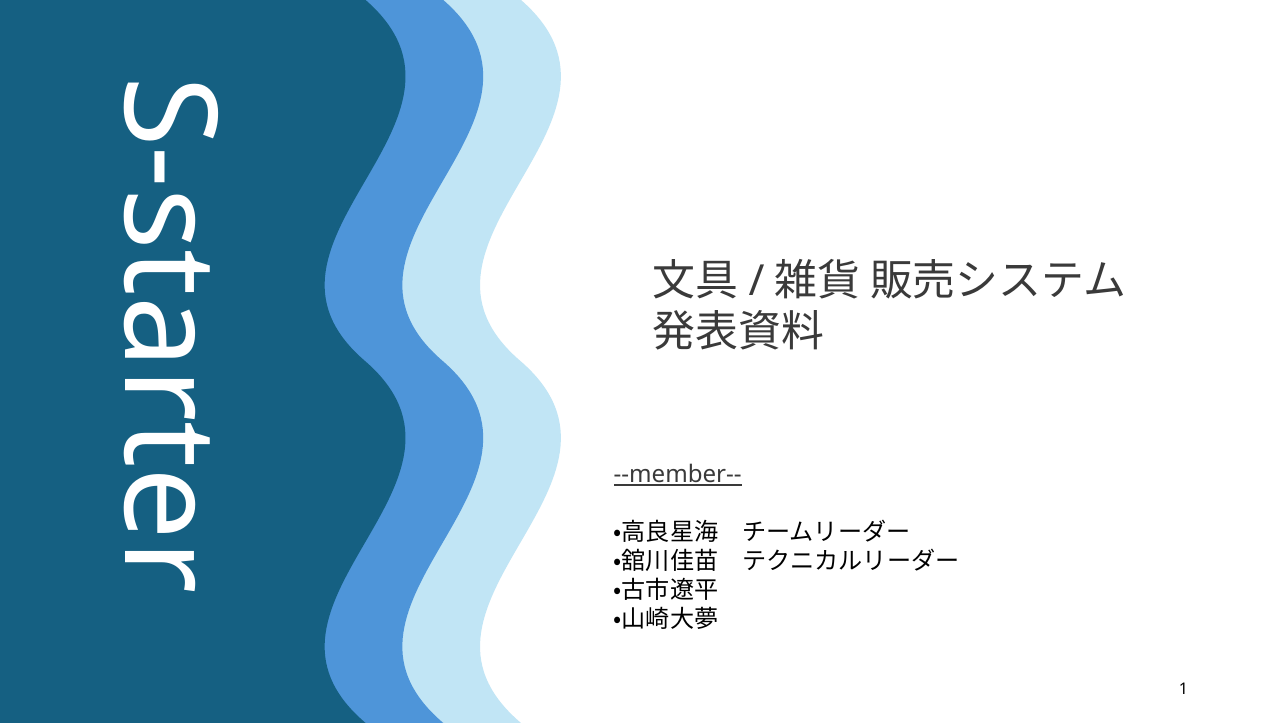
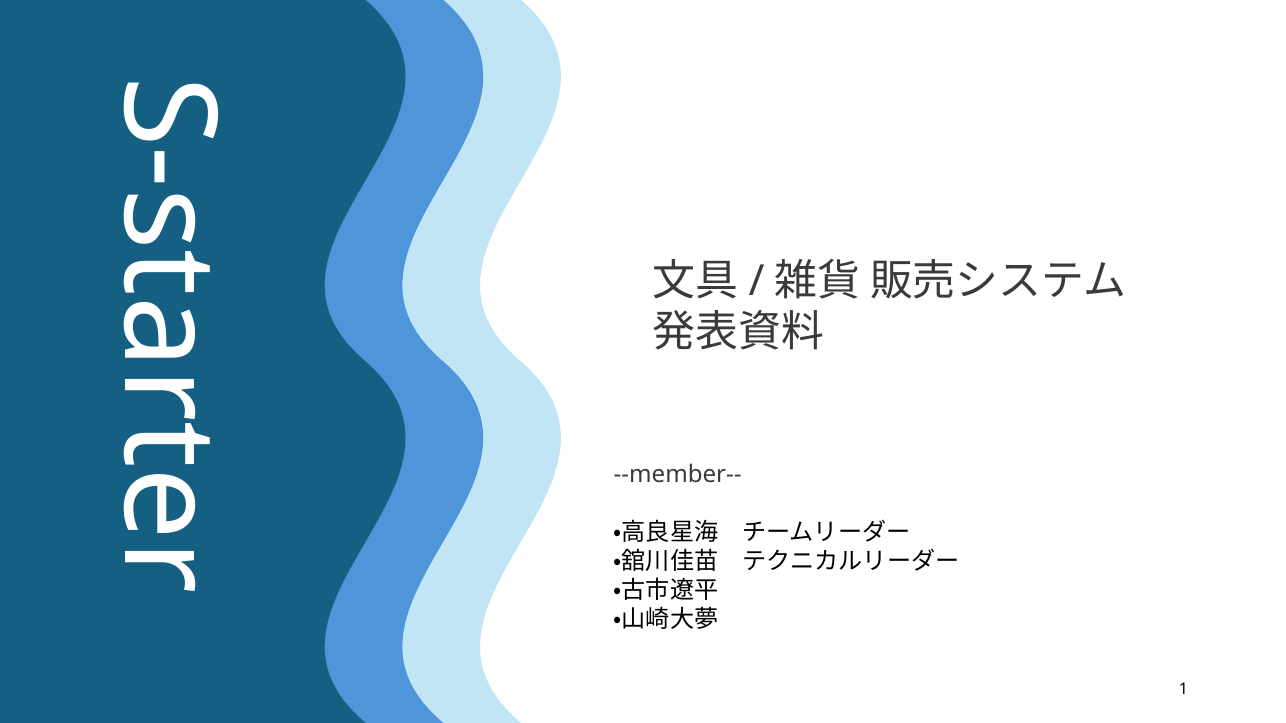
--member-- underline: present -> none (678, 475)
